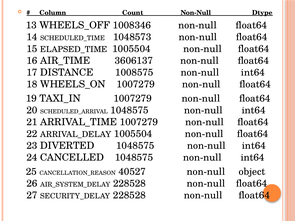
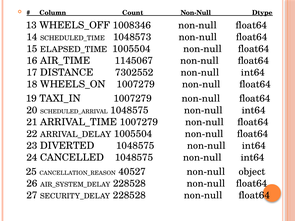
3606137: 3606137 -> 1145067 (134, 61)
1008575: 1008575 -> 7302552 (134, 72)
